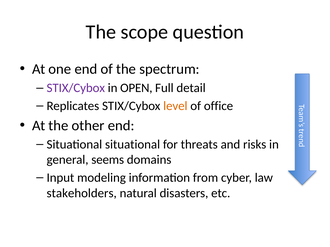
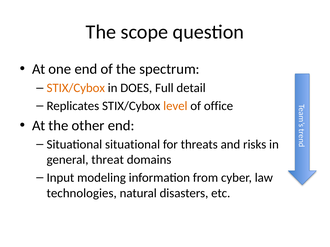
STIX/Cybox colour: purple -> orange (76, 88)
OPEN: OPEN -> DOES (136, 88)
seems: seems -> threat (108, 160)
stakeholders: stakeholders -> technologies (82, 193)
